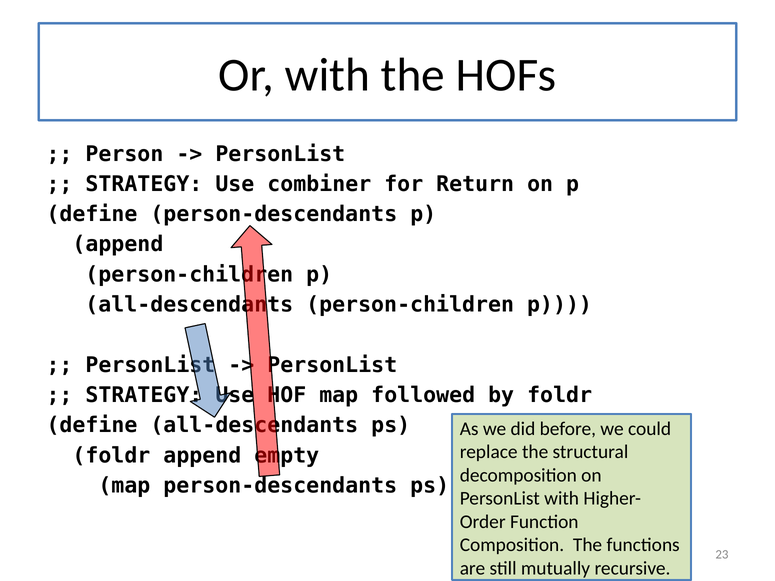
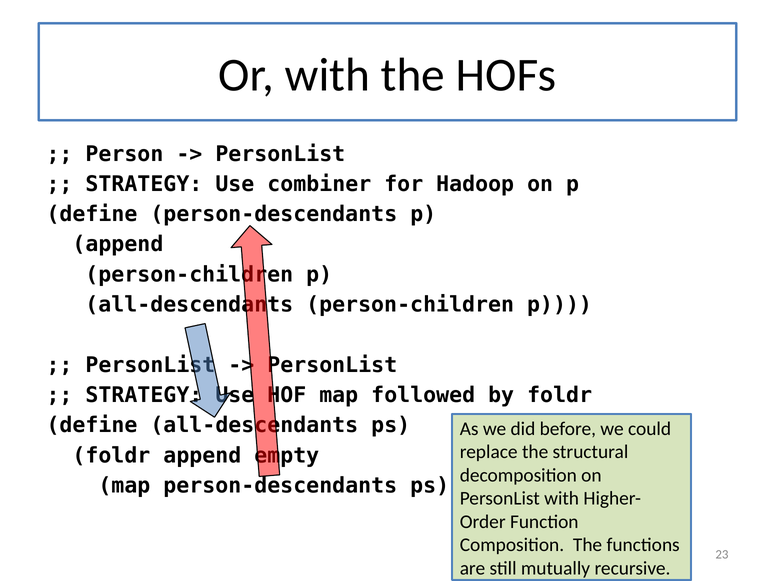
Return: Return -> Hadoop (475, 184)
